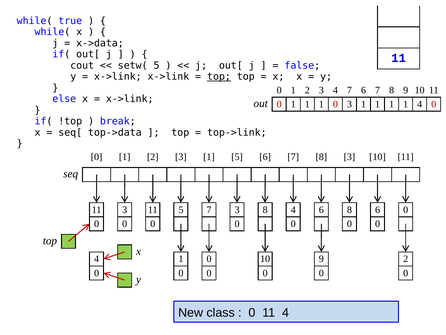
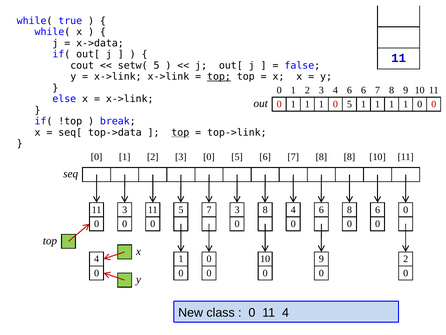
4 7: 7 -> 6 (349, 90)
1 0 3: 3 -> 5 (349, 104)
4: 4 -> 0 (420, 104)
top underline: none -> present (180, 132)
2 3 1: 1 -> 0 (209, 157)
8 3: 3 -> 8 (349, 157)
